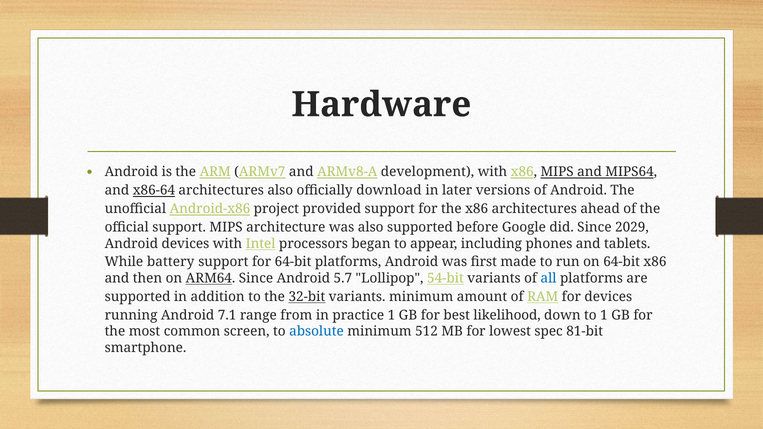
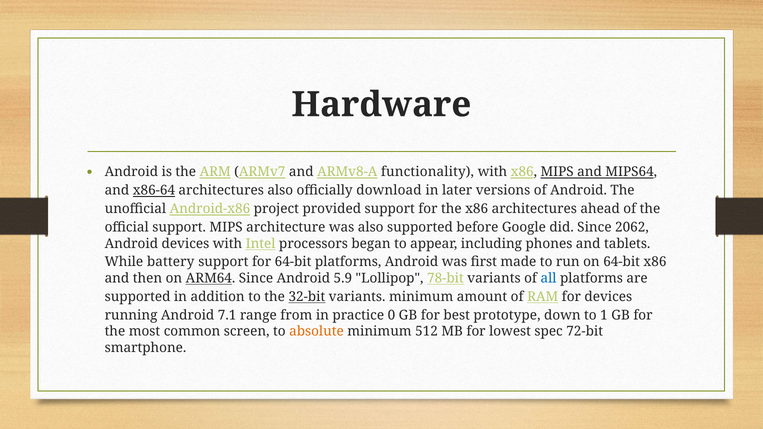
development: development -> functionality (427, 172)
2029: 2029 -> 2062 (632, 227)
5.7: 5.7 -> 5.9 (343, 278)
54-bit: 54-bit -> 78-bit (445, 278)
practice 1: 1 -> 0 (391, 315)
likelihood: likelihood -> prototype (507, 315)
absolute colour: blue -> orange (316, 332)
81-bit: 81-bit -> 72-bit (585, 332)
